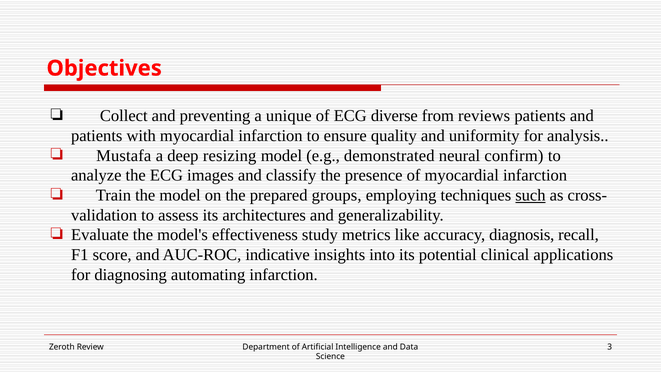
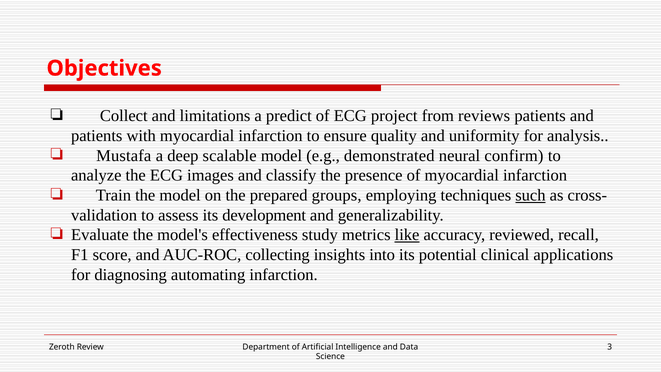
preventing: preventing -> limitations (215, 116)
unique: unique -> predict (289, 116)
diverse: diverse -> project (394, 116)
resizing: resizing -> scalable (230, 156)
architectures: architectures -> development (264, 215)
like underline: none -> present (407, 235)
diagnosis: diagnosis -> reviewed (522, 235)
indicative: indicative -> collecting (278, 255)
